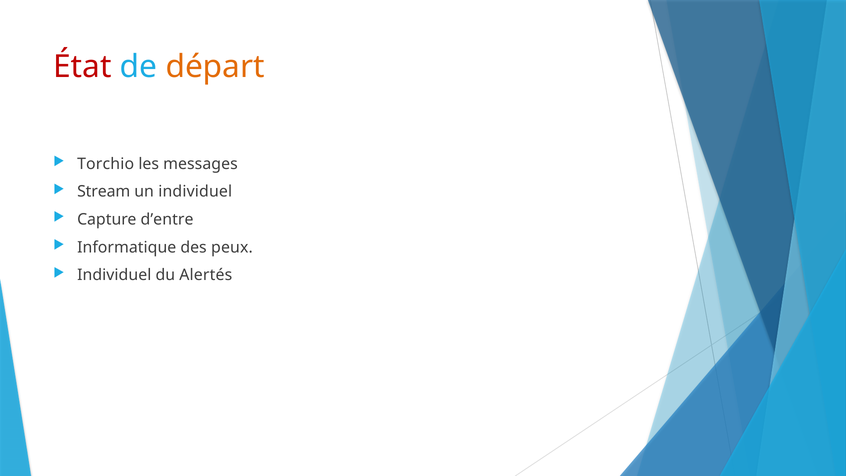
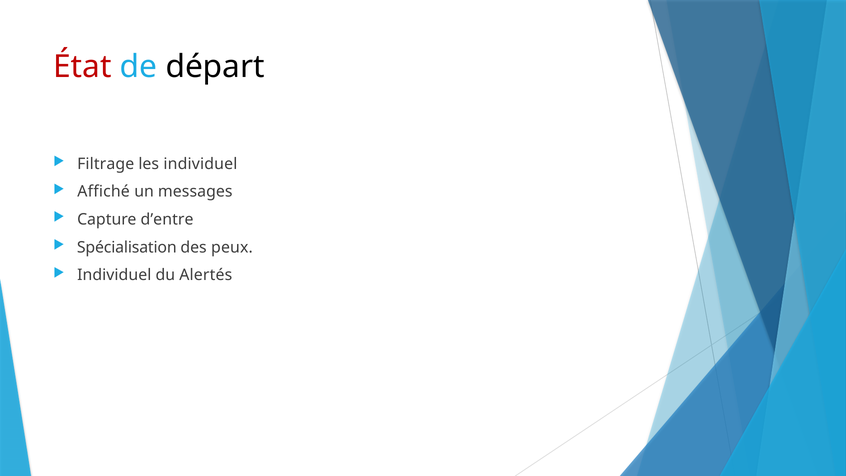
départ colour: orange -> black (215, 67)
Torchio: Torchio -> Filtrage (106, 164)
les messages: messages -> individuel (200, 164)
Stream: Stream -> Affiché (104, 192)
un individuel: individuel -> messages (195, 192)
Informatique: Informatique -> Spécialisation (127, 247)
